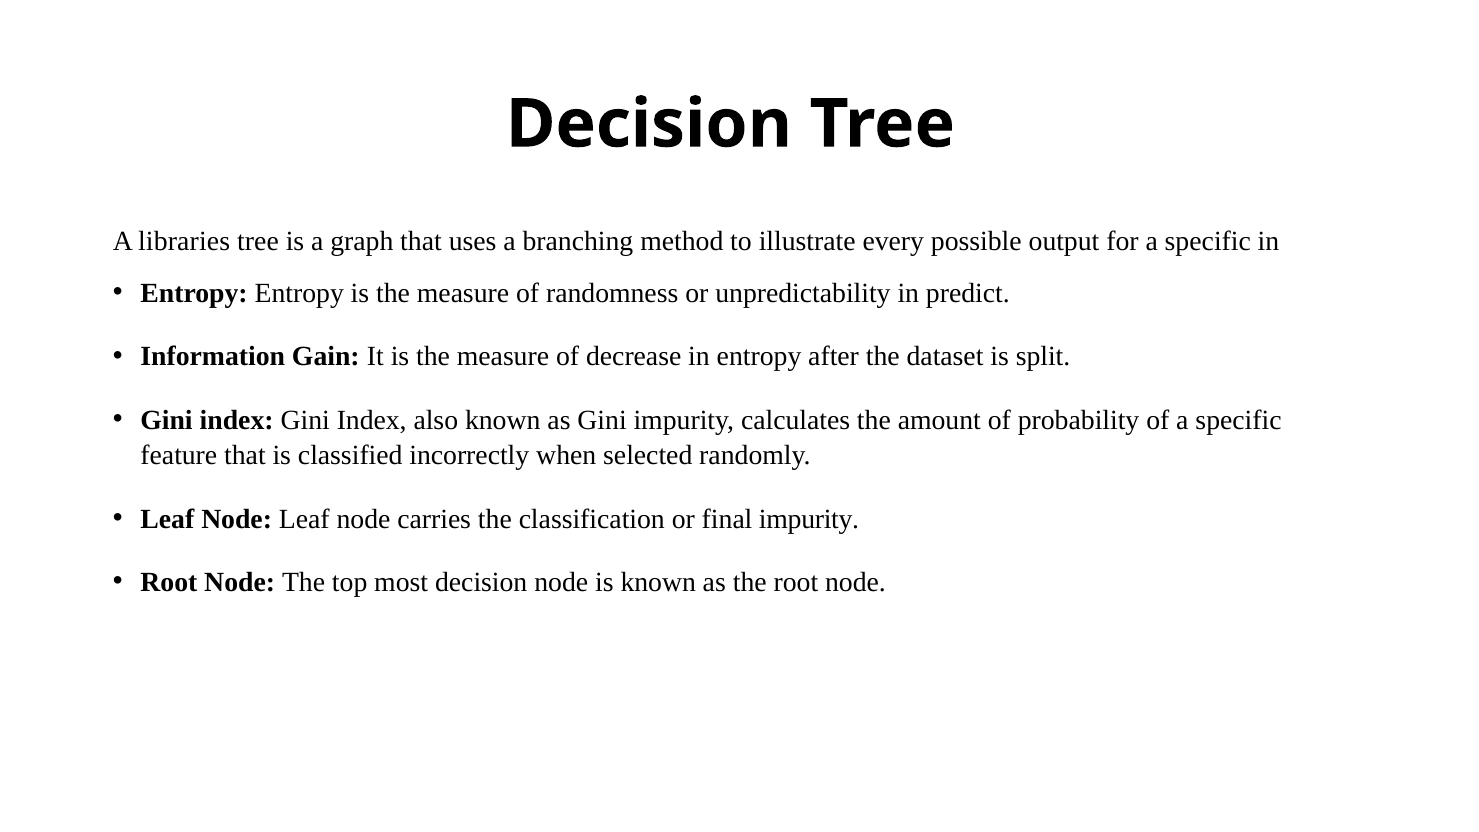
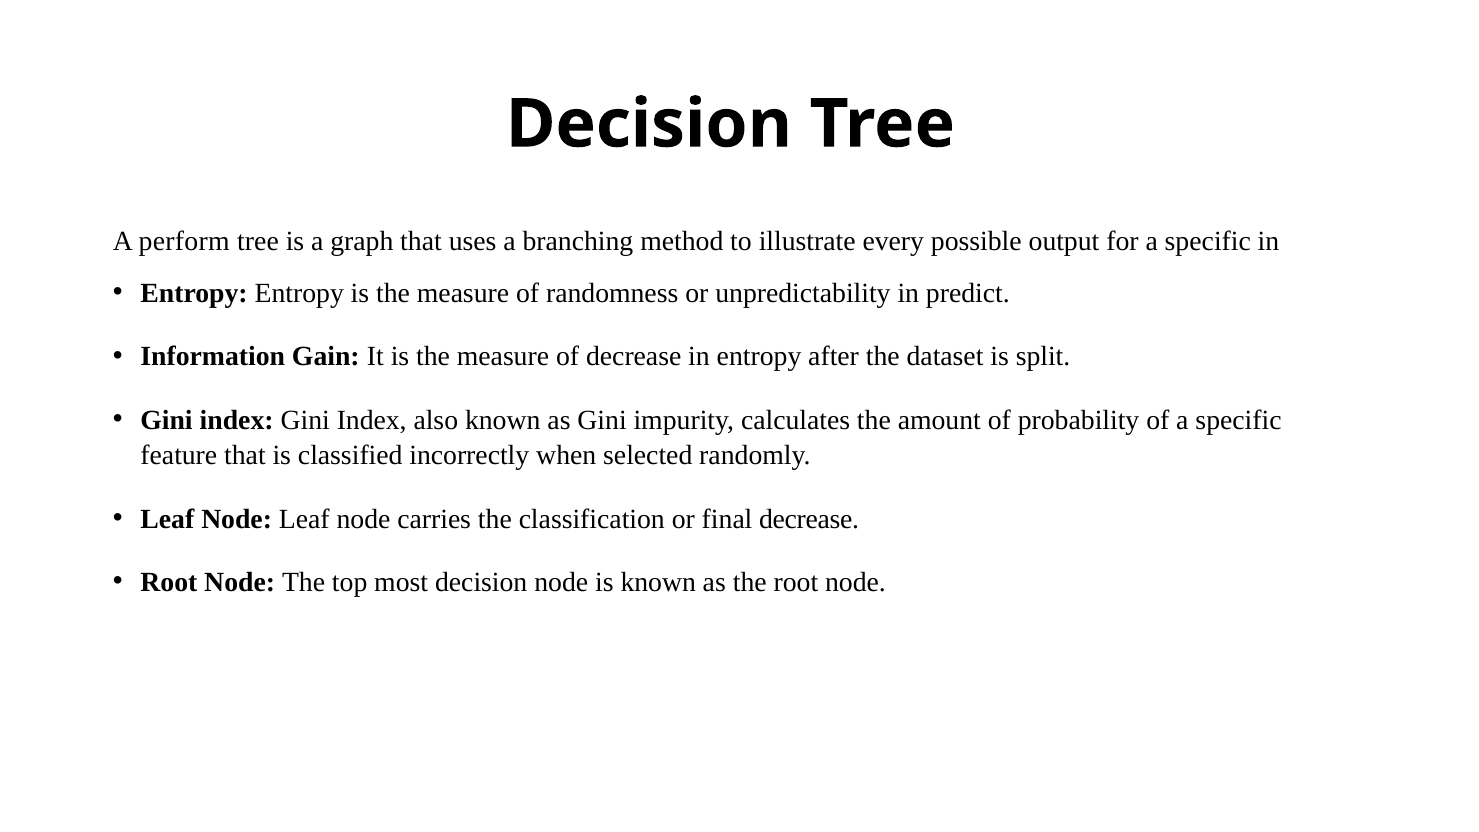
libraries: libraries -> perform (184, 242)
final impurity: impurity -> decrease (809, 519)
